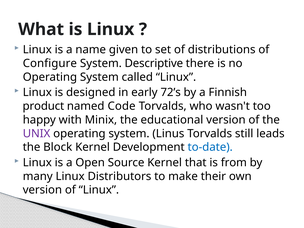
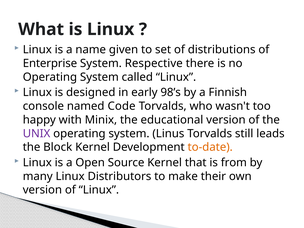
Configure: Configure -> Enterprise (50, 63)
Descriptive: Descriptive -> Respective (154, 63)
72’s: 72’s -> 98’s (171, 92)
product: product -> console (43, 106)
to-date colour: blue -> orange (210, 147)
